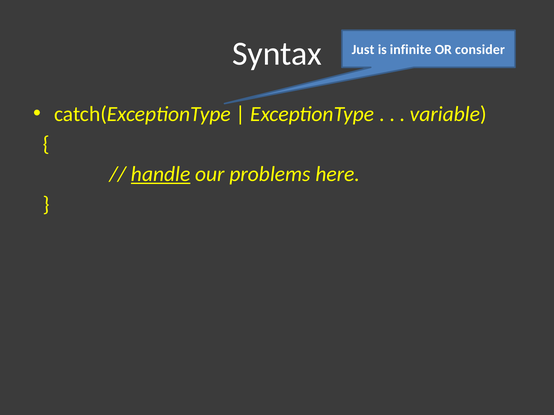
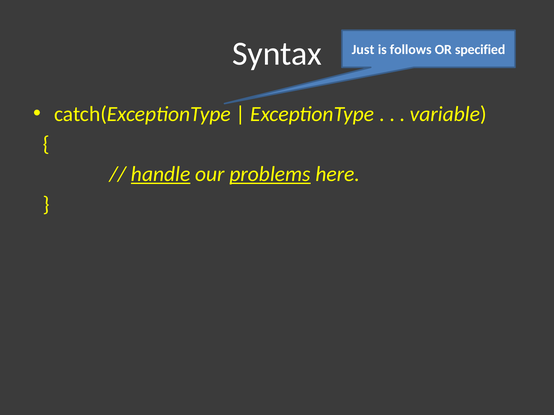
infinite: infinite -> follows (411, 50)
consider: consider -> specified (480, 50)
problems underline: none -> present (270, 174)
